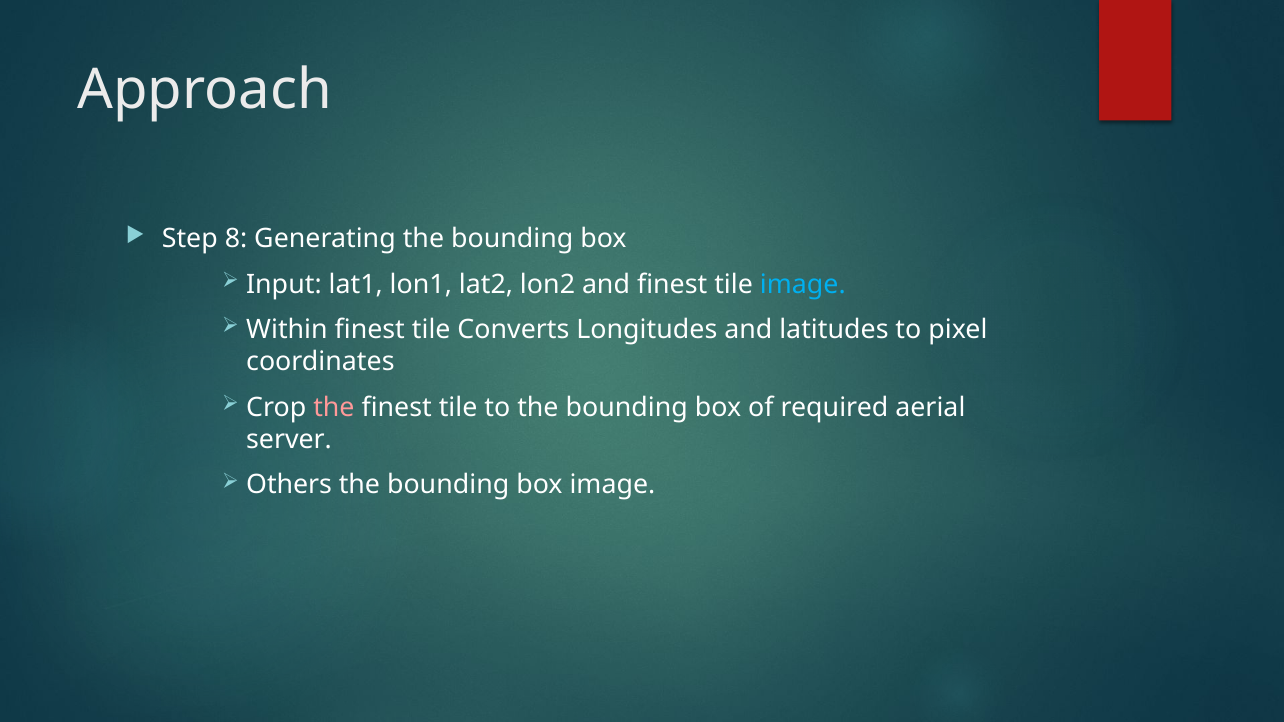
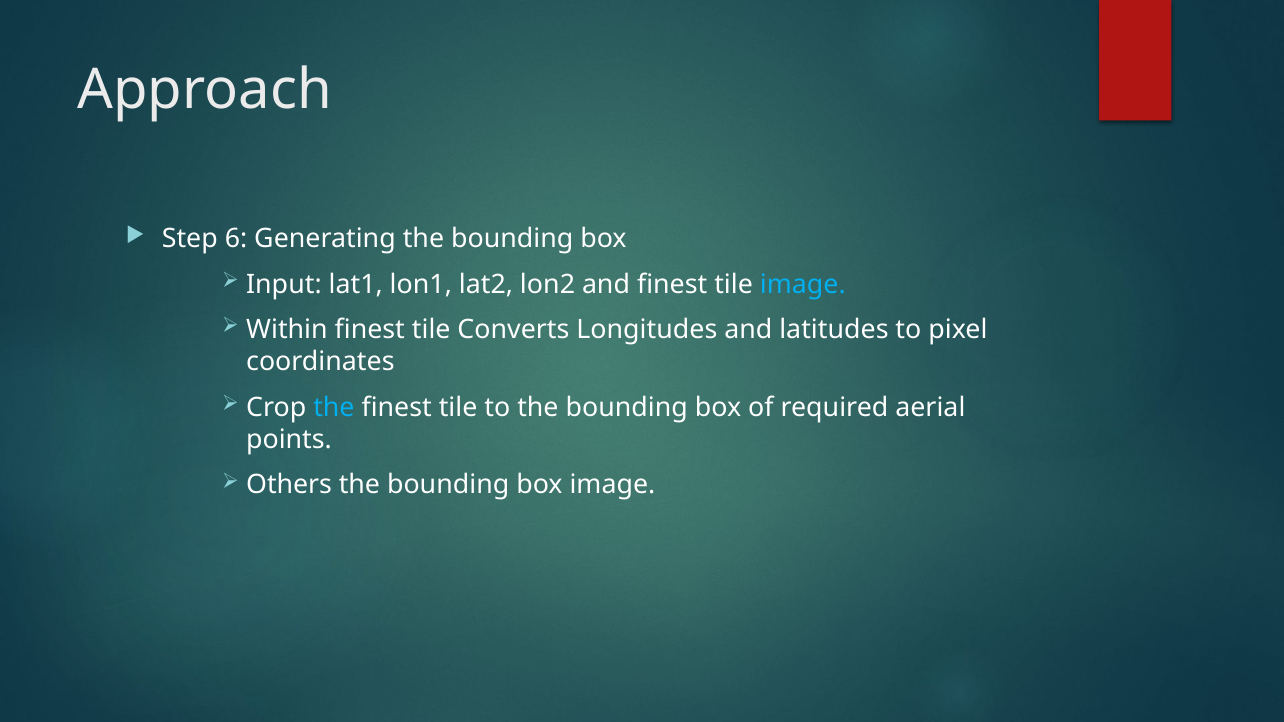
8: 8 -> 6 (236, 239)
the colour: pink -> light blue (334, 408)
server: server -> points (289, 440)
